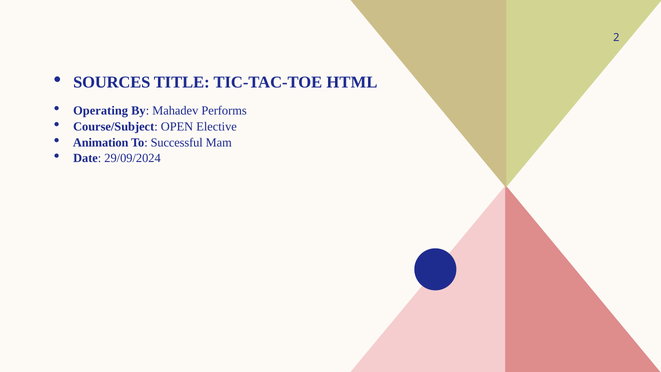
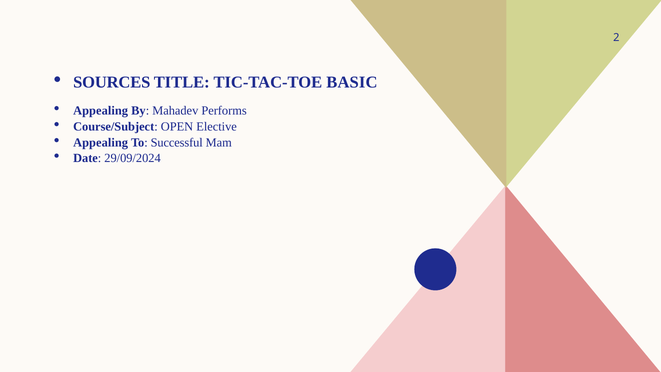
HTML: HTML -> BASIC (352, 82)
Operating: Operating -> Appealing (101, 111)
Animation: Animation -> Appealing (101, 142)
